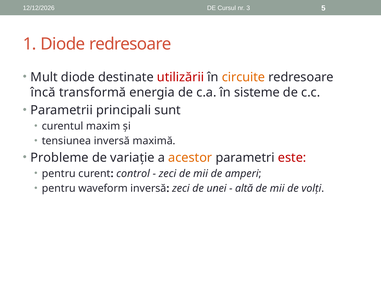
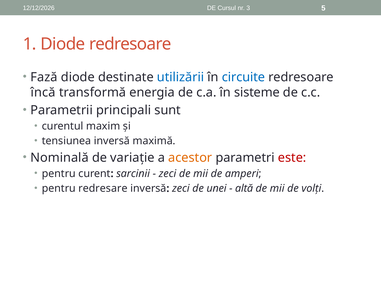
Mult: Mult -> Fază (44, 77)
utilizării colour: red -> blue (180, 77)
circuite colour: orange -> blue (243, 77)
Probleme: Probleme -> Nominală (60, 158)
control: control -> sarcinii (133, 173)
waveform: waveform -> redresare (103, 188)
